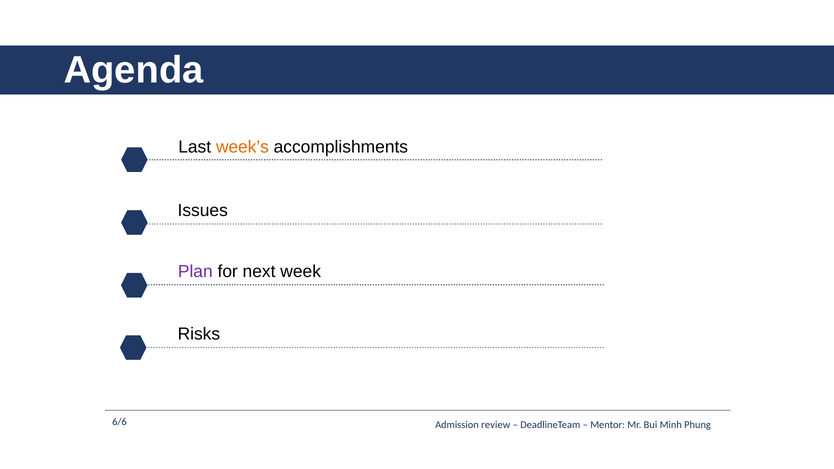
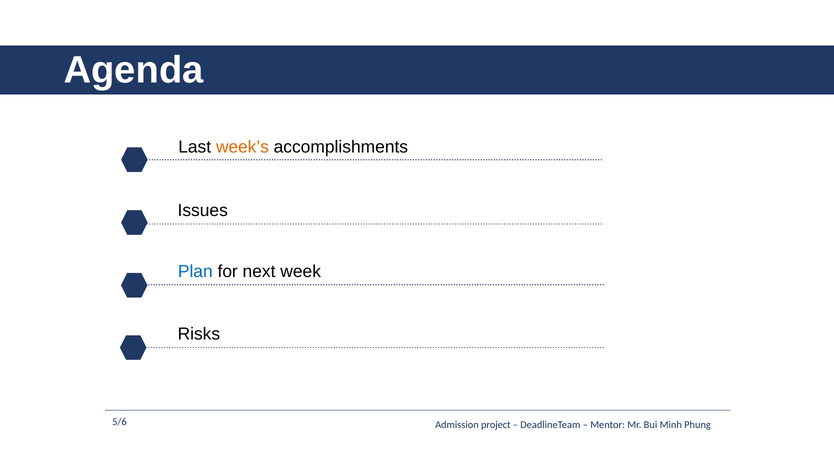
Plan colour: purple -> blue (195, 271)
6/6: 6/6 -> 5/6 (119, 422)
review: review -> project (496, 425)
